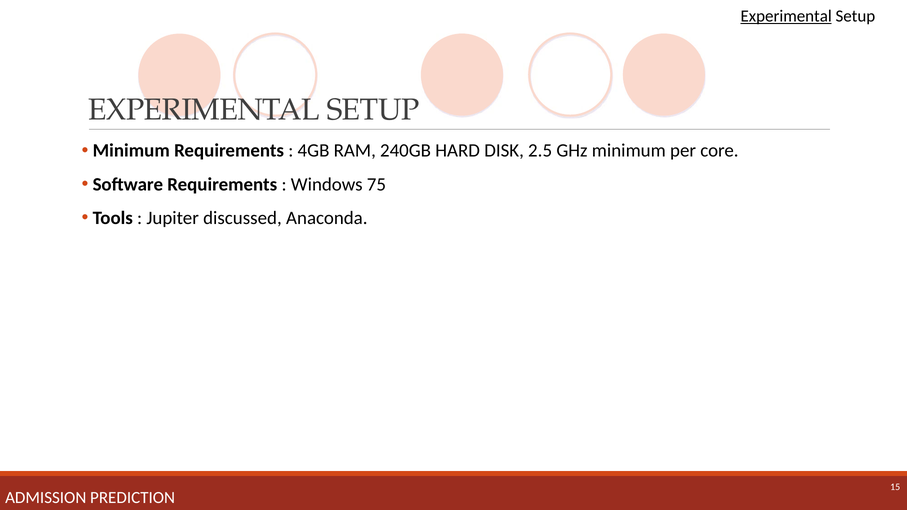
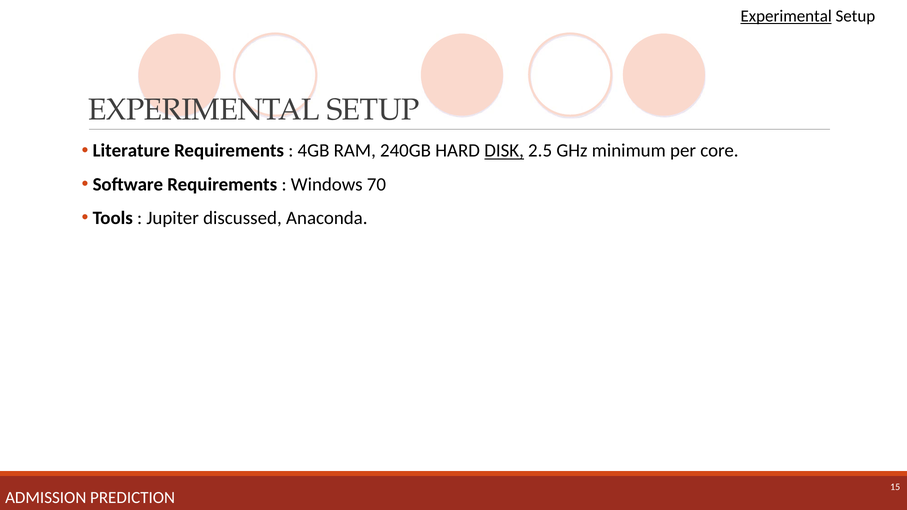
Minimum: Minimum -> Literature (131, 151)
DISK underline: none -> present (504, 151)
75: 75 -> 70 (376, 184)
